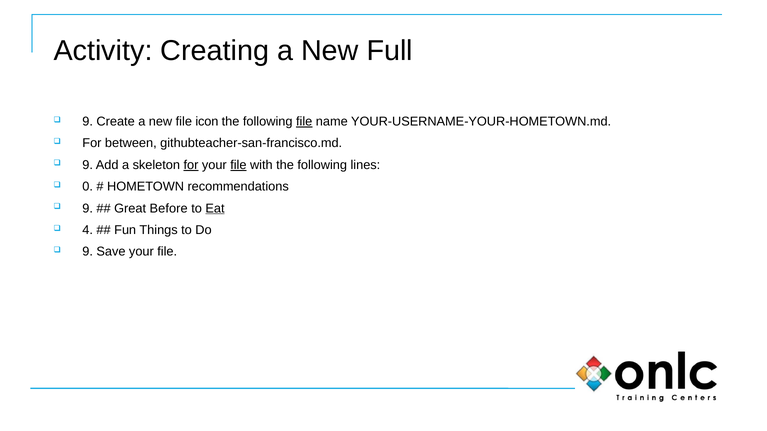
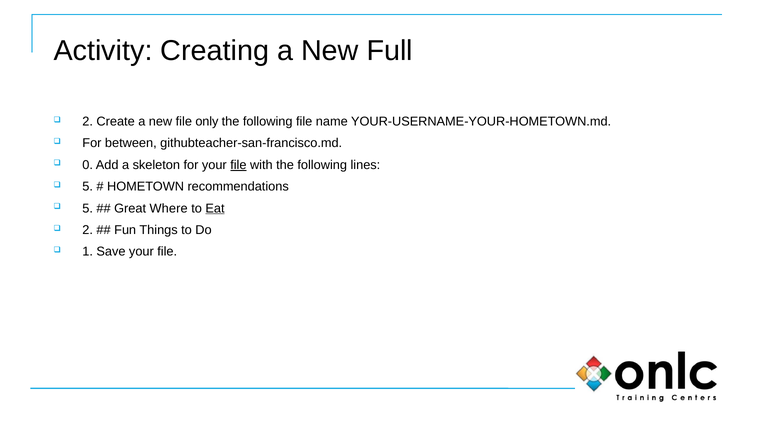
9: 9 -> 2 (88, 122)
icon: icon -> only (207, 122)
file underline: present -> none (304, 122)
9: 9 -> 0 (88, 165)
for underline: present -> none (191, 165)
0: 0 -> 5 (88, 187)
9: 9 -> 5 (88, 209)
Before: Before -> Where (169, 209)
4: 4 -> 2 (88, 230)
9: 9 -> 1 (88, 252)
